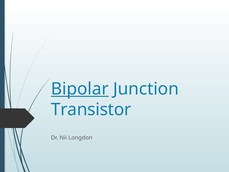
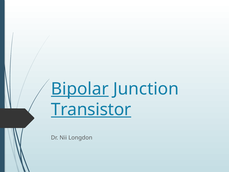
Transistor underline: none -> present (91, 109)
